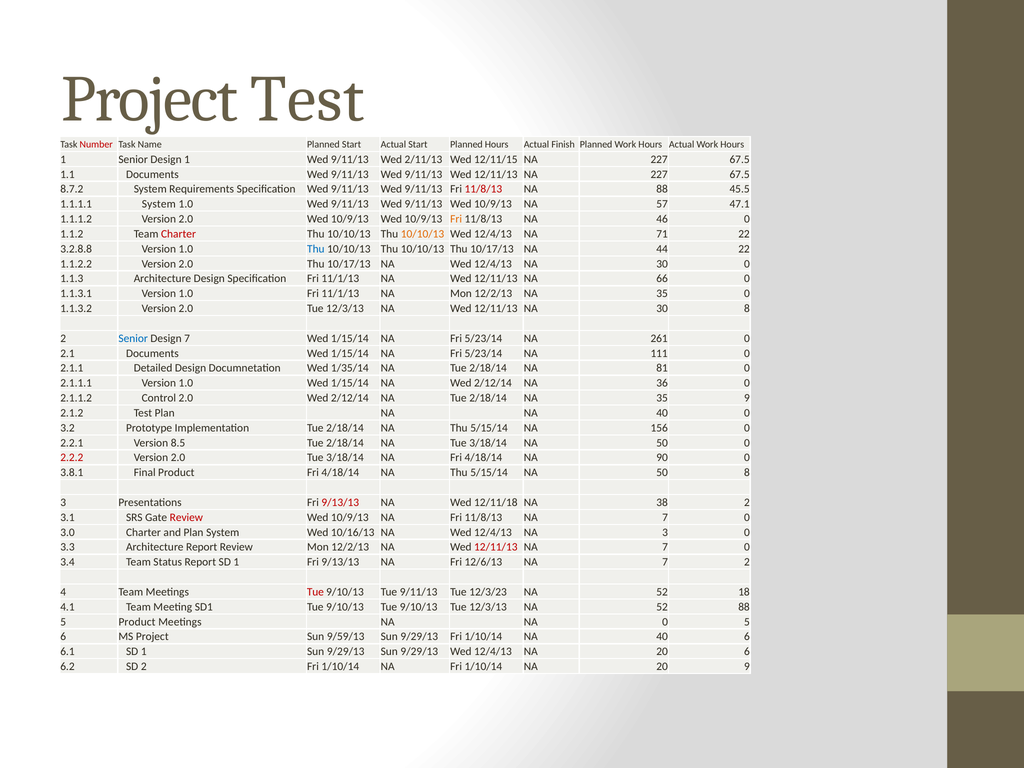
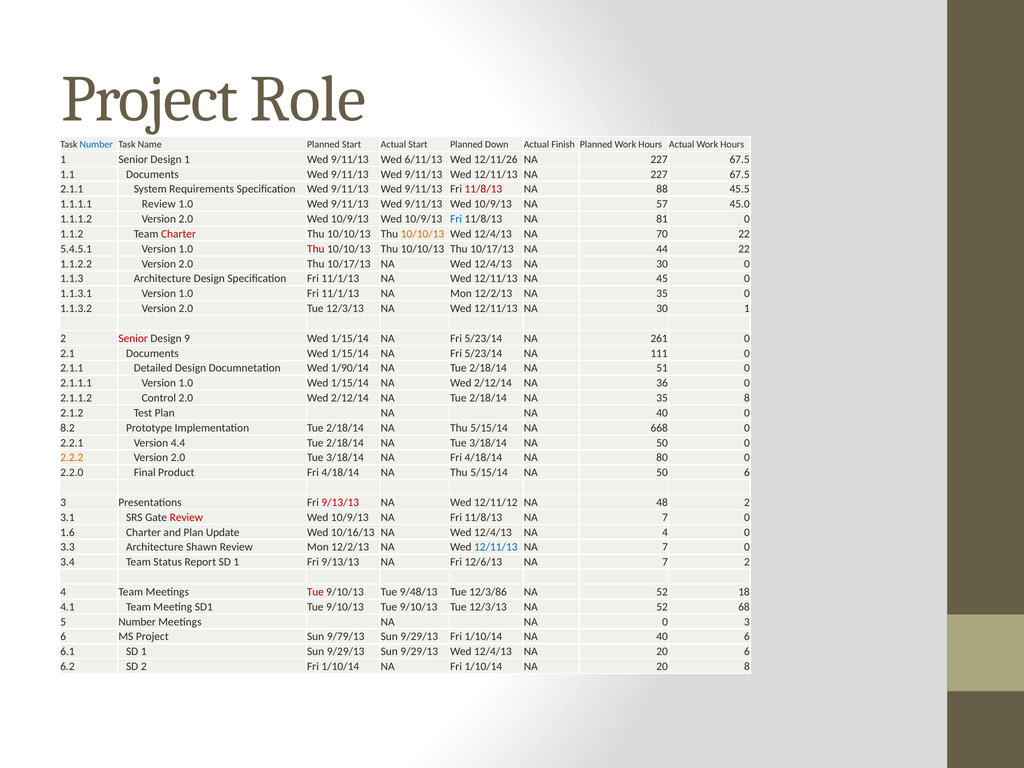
Project Test: Test -> Role (308, 99)
Number colour: red -> blue (96, 144)
Planned Hours: Hours -> Down (497, 144)
2/11/13: 2/11/13 -> 6/11/13 (423, 159)
12/11/15: 12/11/15 -> 12/11/26 (496, 159)
8.7.2: 8.7.2 -> 2.1.1 (72, 189)
1.1.1.1 System: System -> Review (159, 204)
47.1: 47.1 -> 45.0 (740, 204)
Fri colour: orange -> blue (456, 219)
46: 46 -> 81 (662, 219)
71: 71 -> 70 (662, 234)
3.2.8.8: 3.2.8.8 -> 5.4.5.1 (76, 249)
Thu colour: blue -> red (316, 249)
66: 66 -> 45 (662, 279)
30 8: 8 -> 1 (747, 309)
Senior colour: blue -> red (133, 338)
Design 7: 7 -> 9 (187, 338)
1/35/14: 1/35/14 -> 1/90/14 (350, 368)
81: 81 -> 51 (662, 368)
35 9: 9 -> 8 (747, 398)
3.2: 3.2 -> 8.2 (68, 428)
156: 156 -> 668 (659, 428)
8.5: 8.5 -> 4.4 (178, 443)
2.2.2 colour: red -> orange (72, 458)
90: 90 -> 80 (662, 458)
3.8.1: 3.8.1 -> 2.2.0 (72, 473)
50 8: 8 -> 6 (747, 473)
12/11/18: 12/11/18 -> 12/11/12 (496, 502)
38: 38 -> 48 (662, 502)
3.0: 3.0 -> 1.6 (68, 532)
Plan System: System -> Update (223, 532)
NA 3: 3 -> 4 (665, 532)
Architecture Report: Report -> Shawn (202, 547)
12/11/13 colour: red -> blue (496, 547)
Tue 9/11/13: 9/11/13 -> 9/48/13 (419, 592)
12/3/23: 12/3/23 -> 12/3/86 (488, 592)
52 88: 88 -> 68 (744, 607)
5 Product: Product -> Number (137, 622)
0 5: 5 -> 3 (747, 622)
9/59/13: 9/59/13 -> 9/79/13 (346, 637)
20 9: 9 -> 8 (747, 667)
